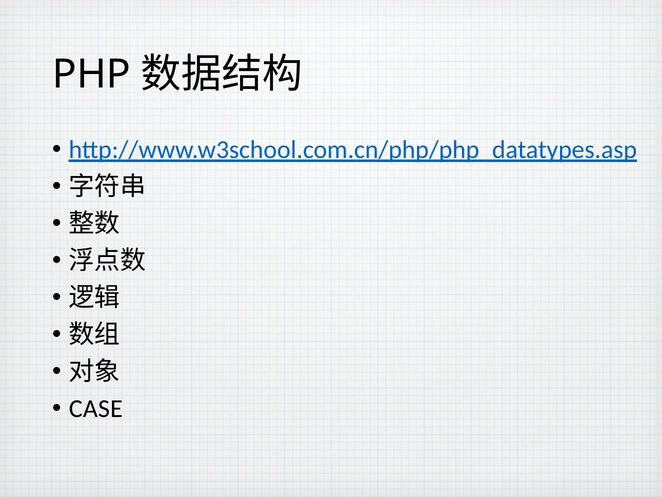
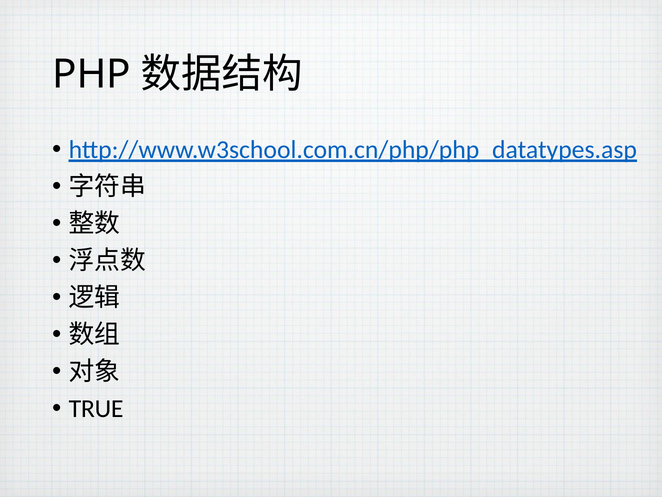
CASE: CASE -> TRUE (96, 408)
